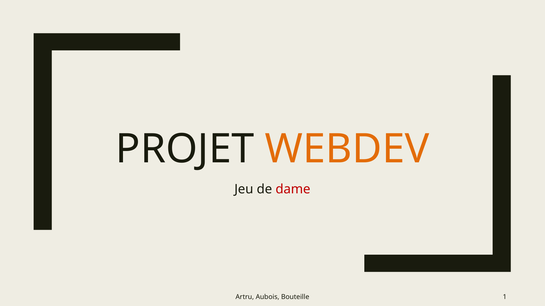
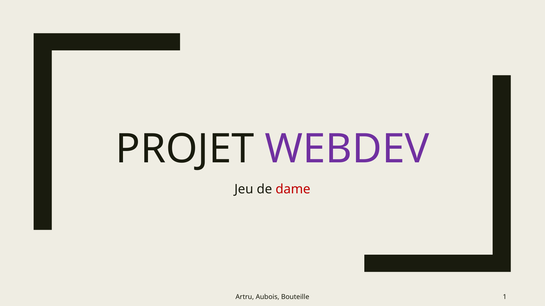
WEBDEV colour: orange -> purple (347, 149)
